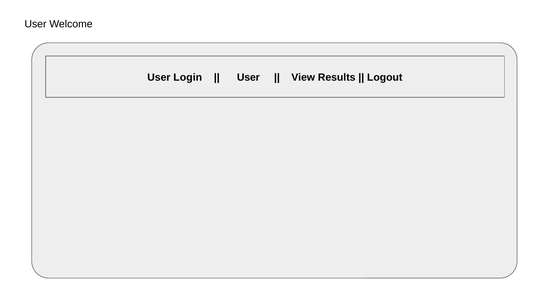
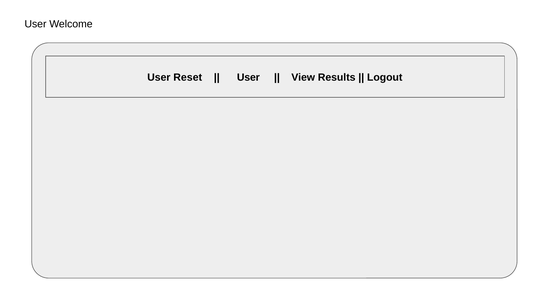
Login: Login -> Reset (188, 77)
